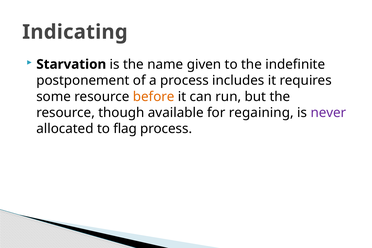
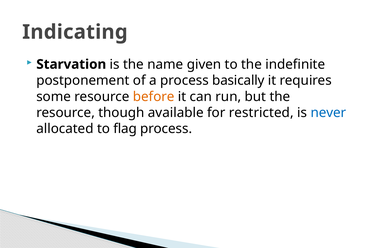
includes: includes -> basically (238, 80)
regaining: regaining -> restricted (261, 113)
never colour: purple -> blue (328, 113)
